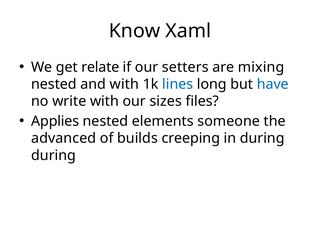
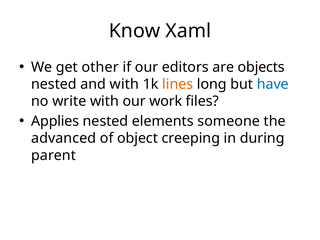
relate: relate -> other (100, 67)
setters: setters -> editors (185, 67)
mixing: mixing -> objects (261, 67)
lines colour: blue -> orange (178, 84)
sizes: sizes -> work (166, 101)
builds: builds -> object (138, 138)
during: during -> parent (54, 155)
